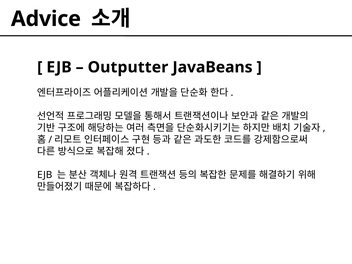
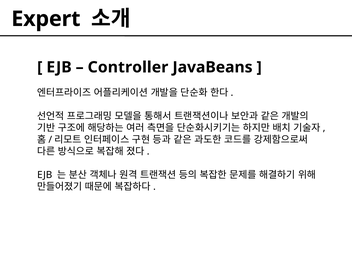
Advice: Advice -> Expert (46, 19)
Outputter: Outputter -> Controller (128, 67)
